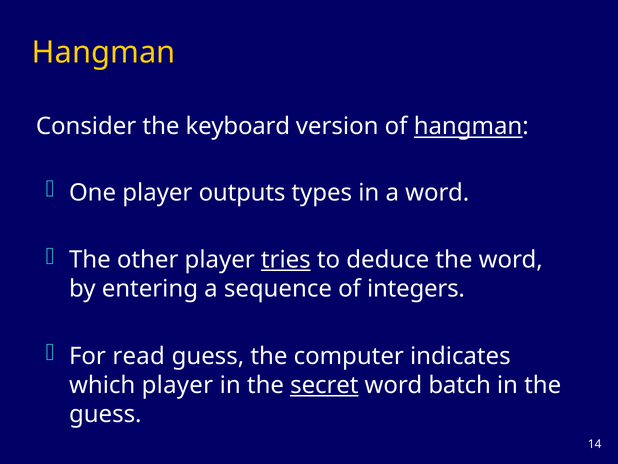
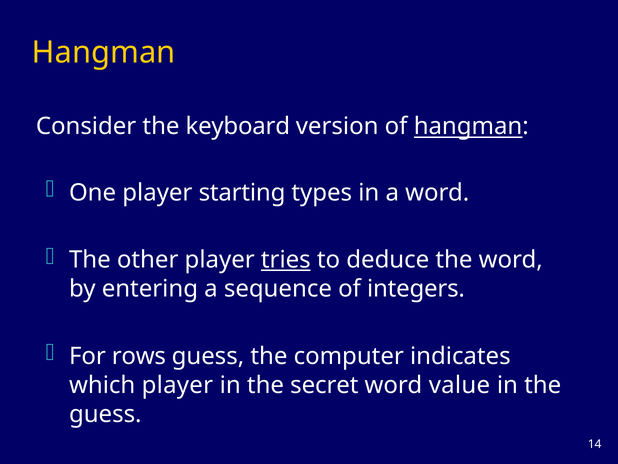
outputs: outputs -> starting (242, 192)
read: read -> rows (139, 356)
secret underline: present -> none (324, 385)
batch: batch -> value (459, 385)
